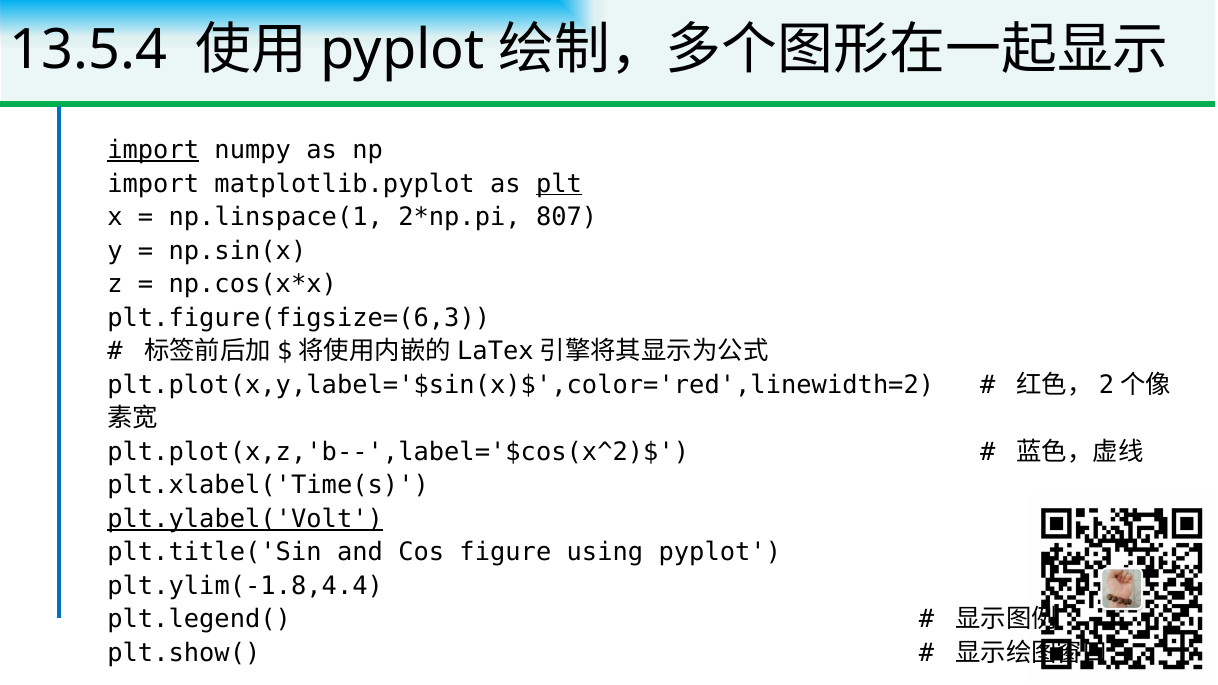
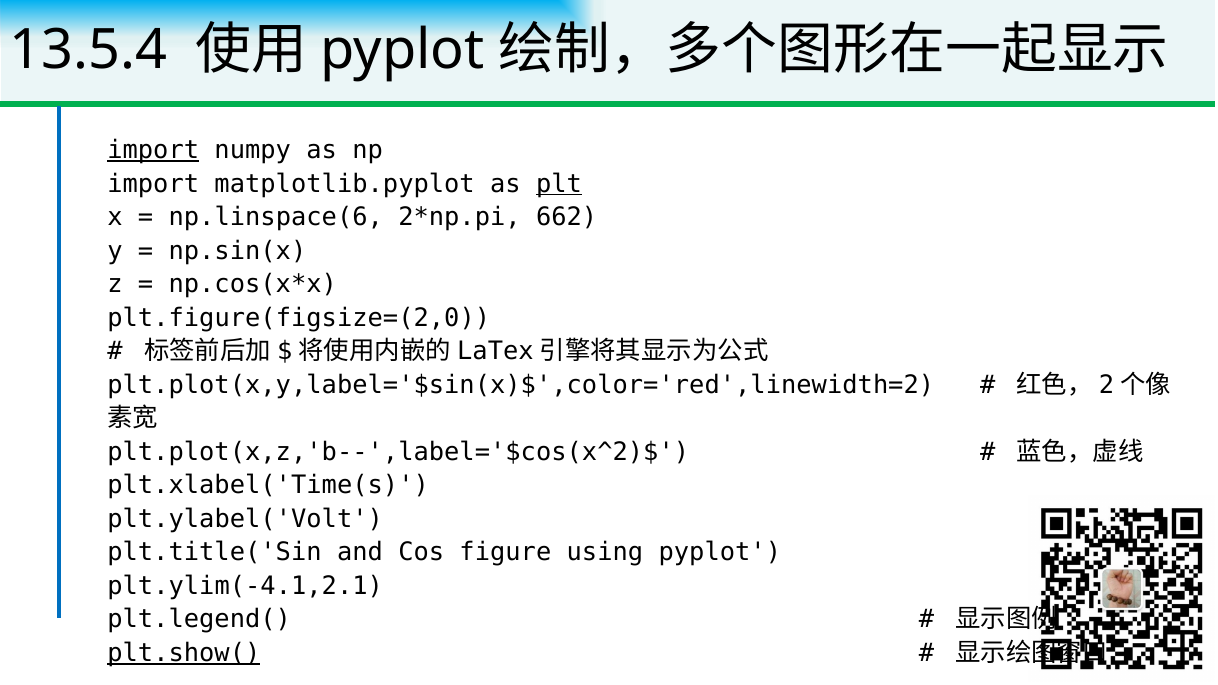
np.linspace(1: np.linspace(1 -> np.linspace(6 (276, 217)
807: 807 -> 662 (567, 217)
plt.figure(figsize=(6,3: plt.figure(figsize=(6,3 -> plt.figure(figsize=(2,0 (299, 318)
plt.ylabel('Volt underline: present -> none (245, 519)
plt.ylim(-1.8,4.4: plt.ylim(-1.8,4.4 -> plt.ylim(-4.1,2.1 (245, 586)
plt.show( underline: none -> present (184, 653)
